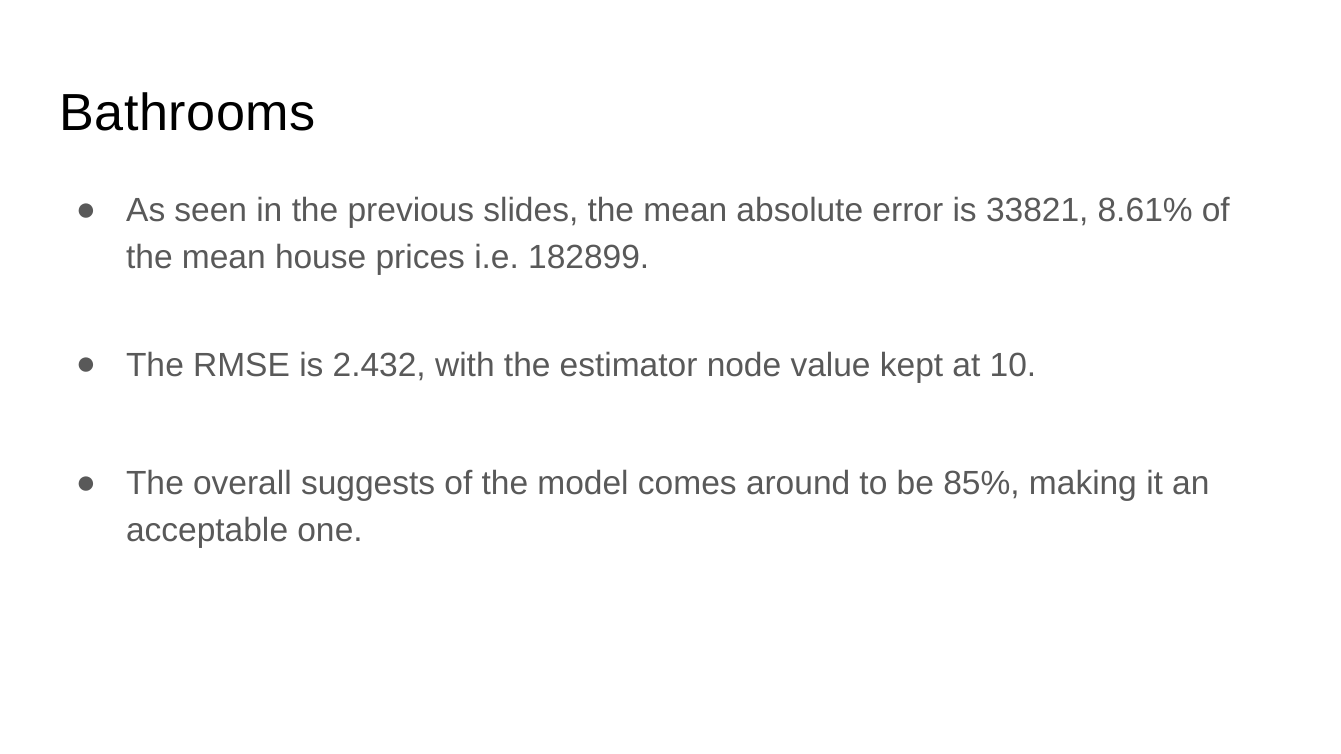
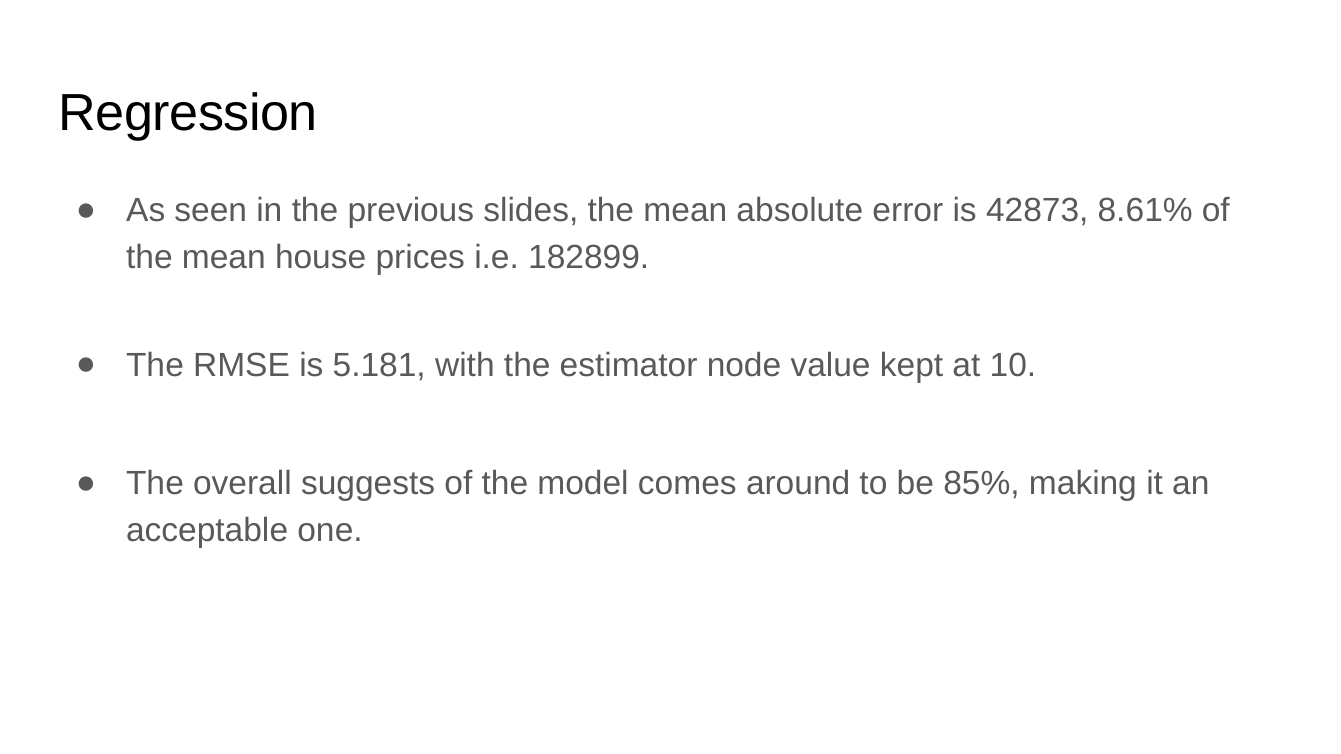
Bathrooms: Bathrooms -> Regression (188, 114)
33821: 33821 -> 42873 (1037, 211)
2.432: 2.432 -> 5.181 (379, 365)
